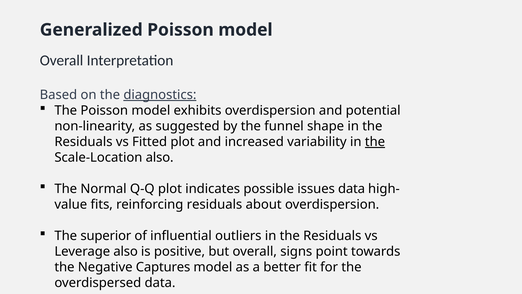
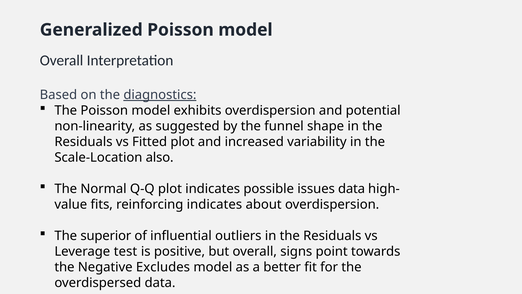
the underline: present -> none (375, 142)
reinforcing residuals: residuals -> indicates (214, 204)
Leverage also: also -> test (125, 251)
Captures: Captures -> Excludes (163, 267)
